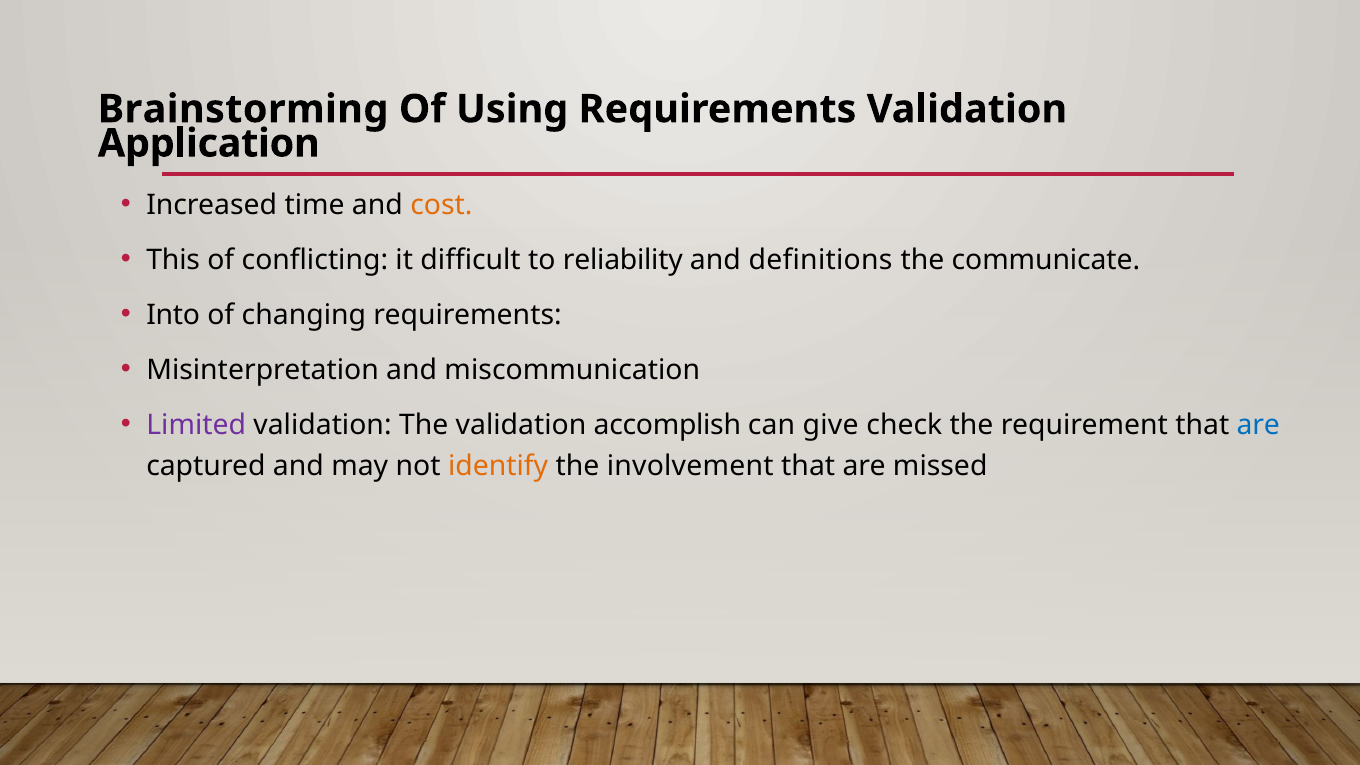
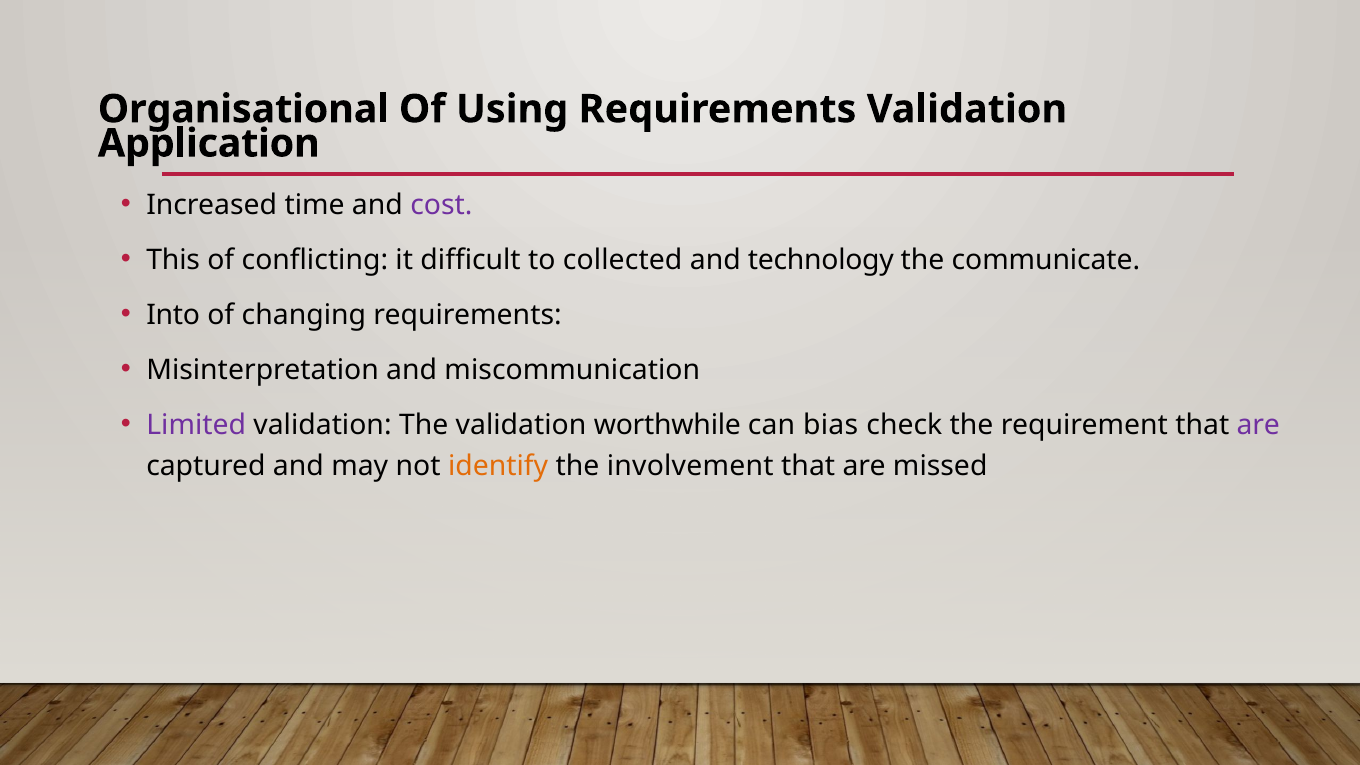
Brainstorming: Brainstorming -> Organisational (243, 109)
cost colour: orange -> purple (441, 205)
reliability: reliability -> collected (623, 260)
definitions: definitions -> technology (821, 260)
accomplish: accomplish -> worthwhile (667, 425)
give: give -> bias (831, 425)
are colour: blue -> purple (1258, 425)
